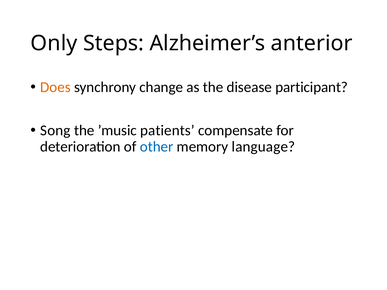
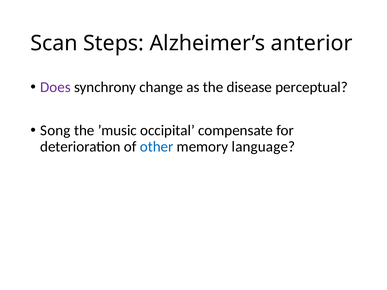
Only: Only -> Scan (54, 43)
Does colour: orange -> purple (55, 87)
participant: participant -> perceptual (312, 87)
patients: patients -> occipital (168, 131)
